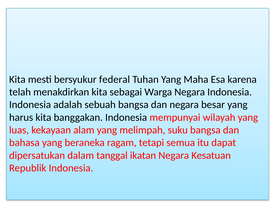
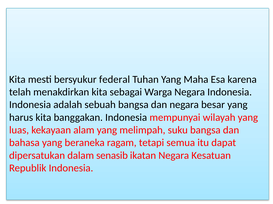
tanggal: tanggal -> senasib (112, 156)
